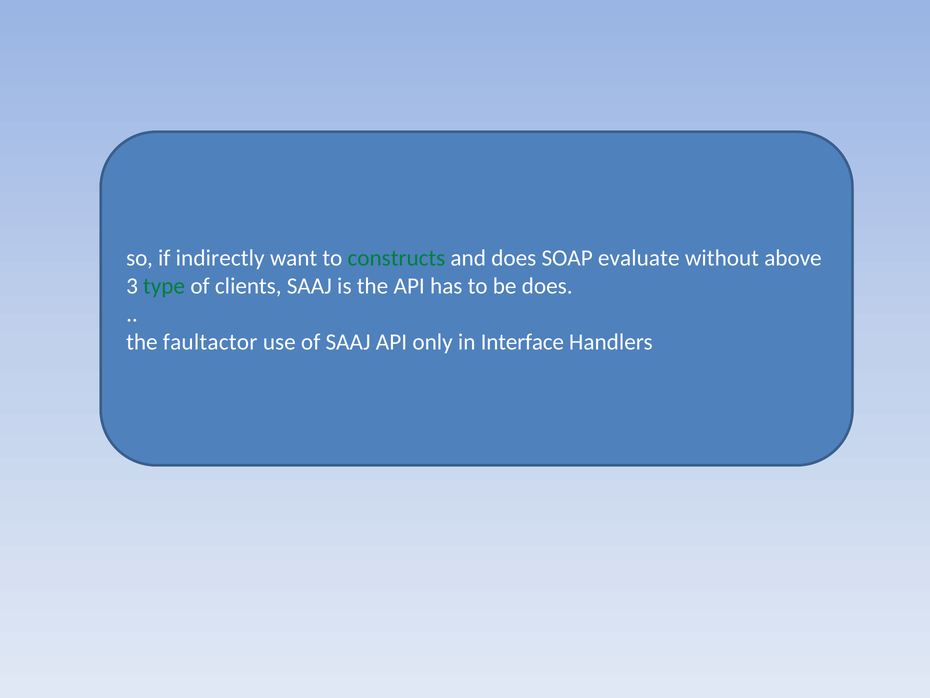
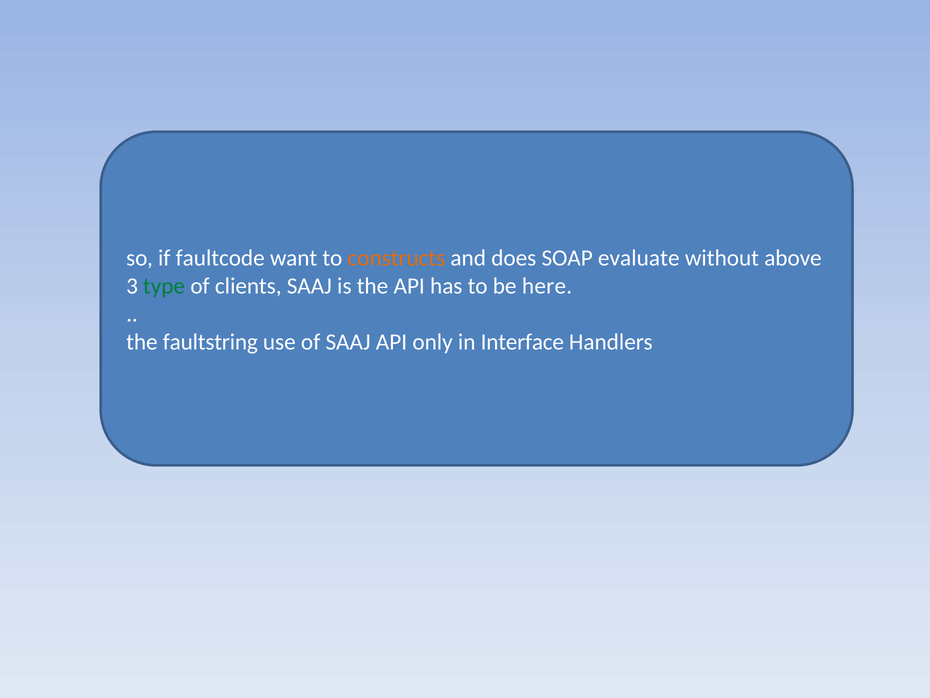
indirectly: indirectly -> faultcode (220, 258)
constructs colour: green -> orange (396, 258)
be does: does -> here (547, 286)
faultactor: faultactor -> faultstring (210, 342)
